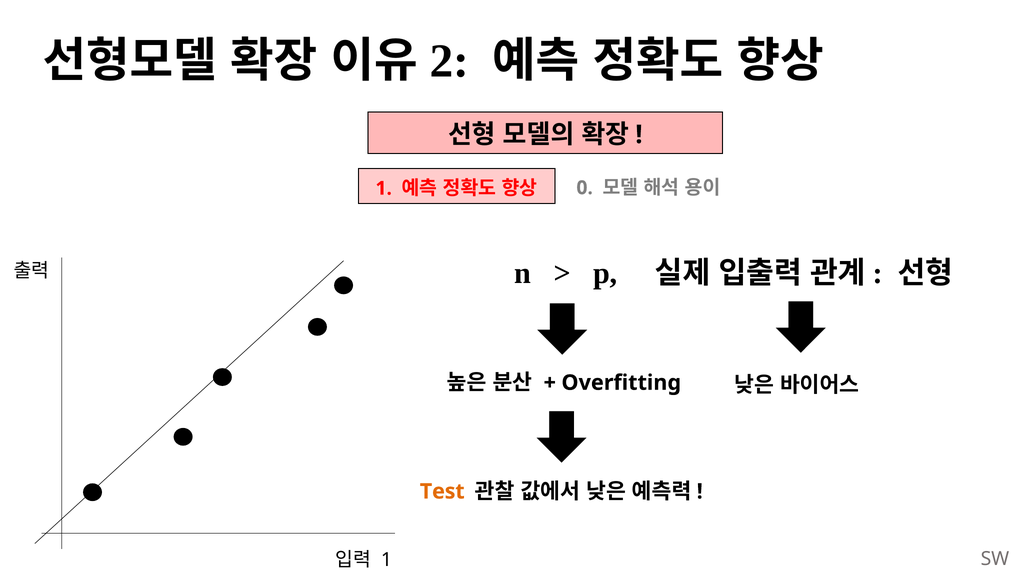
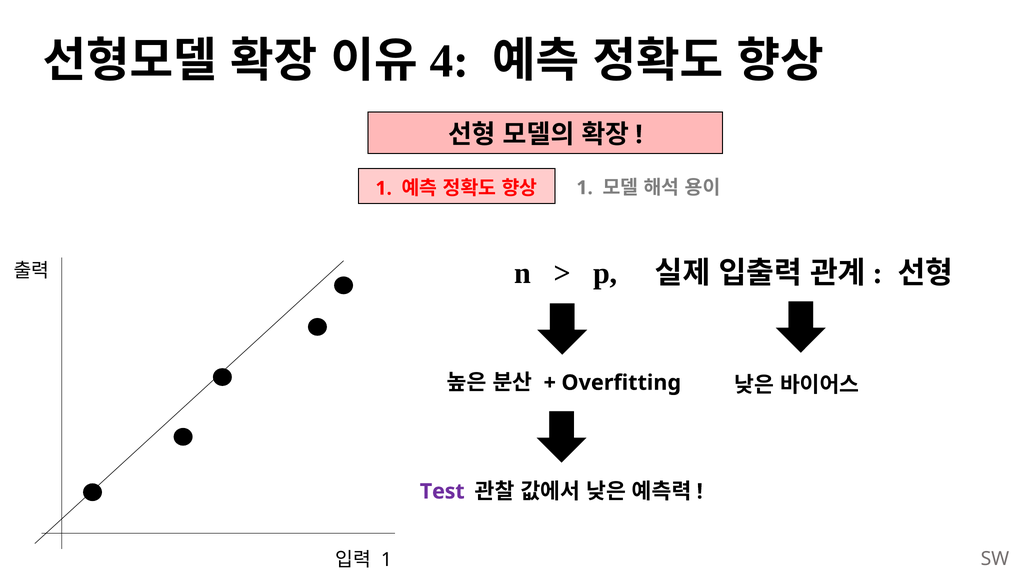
2: 2 -> 4 (449, 61)
0: 0 -> 1 (585, 188)
Test colour: orange -> purple (442, 491)
